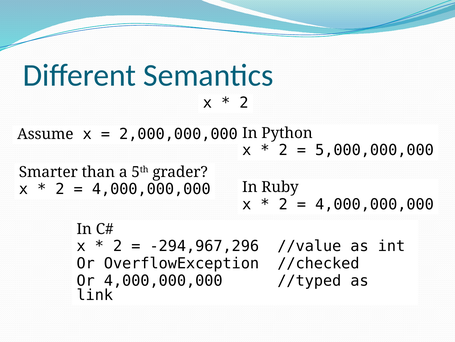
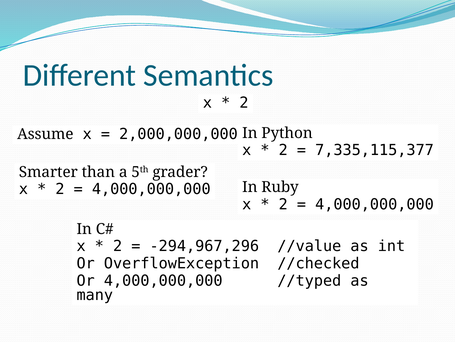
5,000,000,000: 5,000,000,000 -> 7,335,115,377 (375, 150)
link: link -> many (95, 294)
